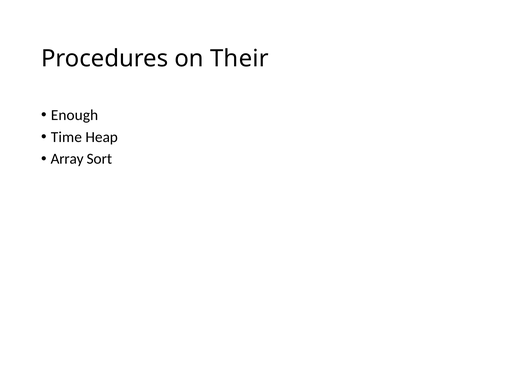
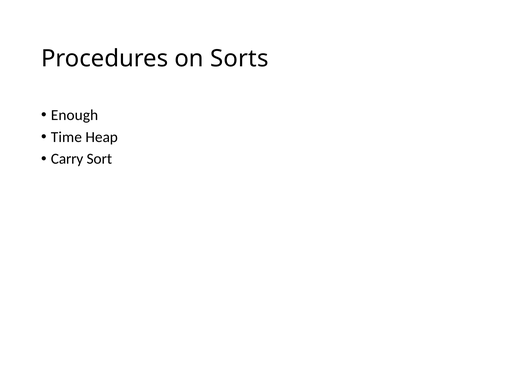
Their: Their -> Sorts (239, 59)
Array: Array -> Carry (67, 159)
